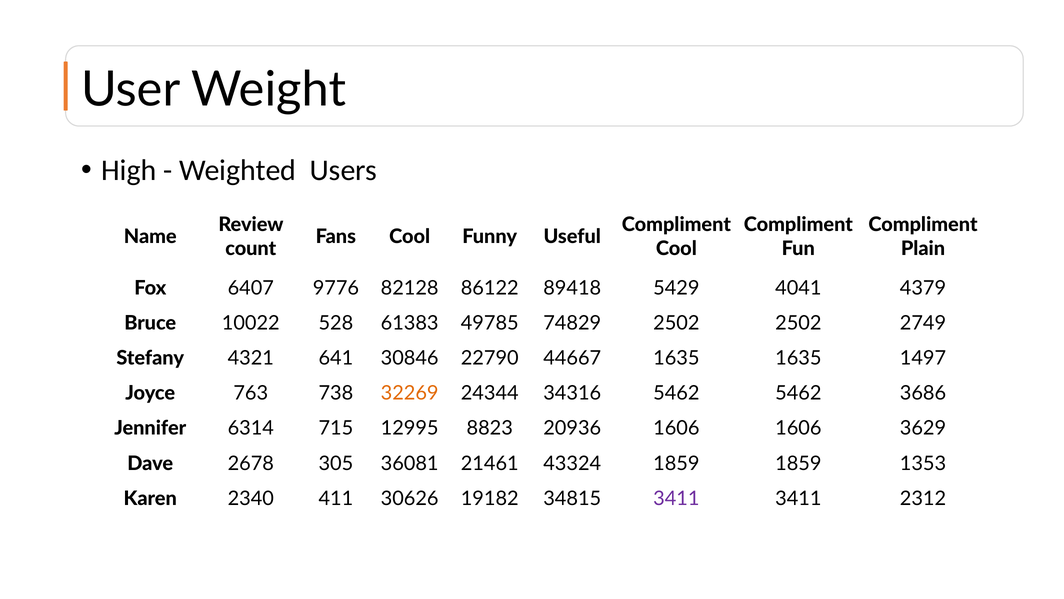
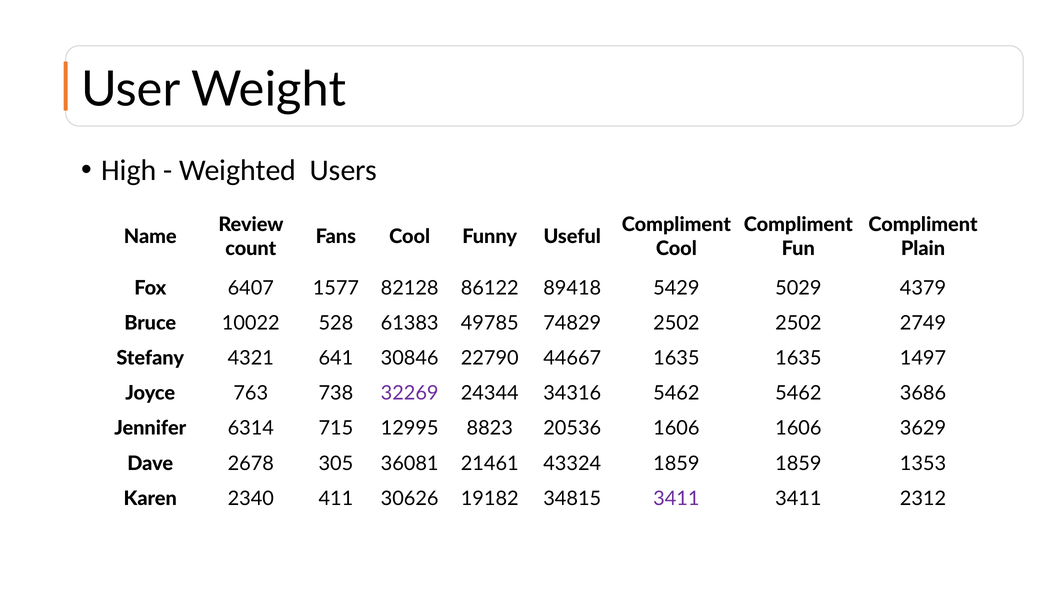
9776: 9776 -> 1577 (336, 288)
4041: 4041 -> 5029 (798, 288)
32269 colour: orange -> purple (410, 393)
20936: 20936 -> 20536 (572, 428)
